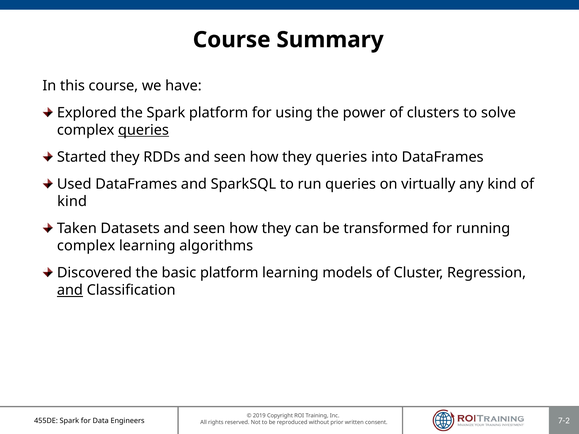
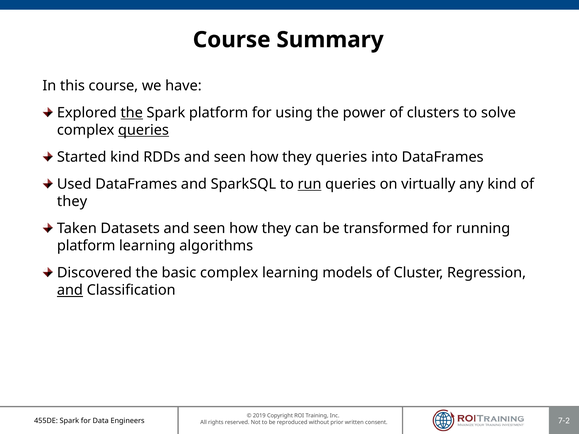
the underline: none -> present (132, 113)
Started they: they -> kind (125, 157)
run underline: none -> present (310, 184)
kind: kind -> they (72, 202)
complex: complex -> platform (86, 246)
basic platform: platform -> complex (229, 273)
